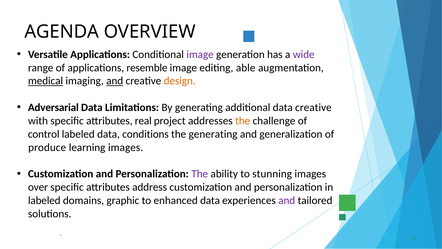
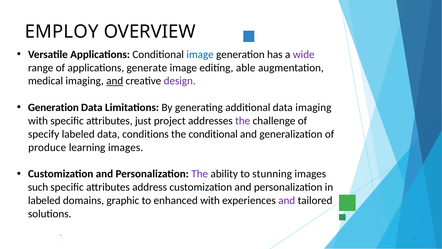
AGENDA: AGENDA -> EMPLOY (62, 32)
image colour: purple -> blue (200, 54)
resemble: resemble -> generate (147, 68)
medical underline: present -> none (46, 81)
design colour: orange -> purple (180, 81)
Adversarial: Adversarial -> Generation (53, 107)
data creative: creative -> imaging (313, 107)
real: real -> just (143, 121)
the colour: orange -> purple (243, 121)
control: control -> specify (44, 134)
the generating: generating -> conditional (213, 134)
over: over -> such (38, 187)
enhanced data: data -> with (210, 200)
